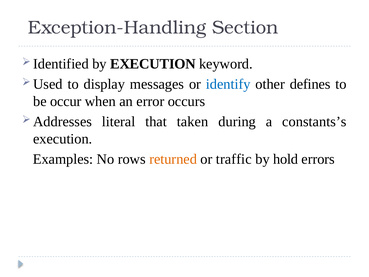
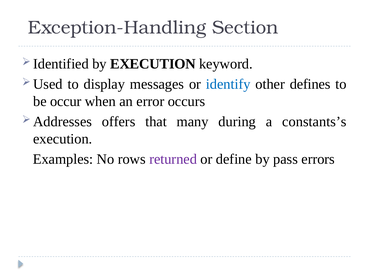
literal: literal -> offers (119, 122)
taken: taken -> many (193, 122)
returned colour: orange -> purple (173, 159)
traffic: traffic -> define (234, 159)
hold: hold -> pass (286, 159)
